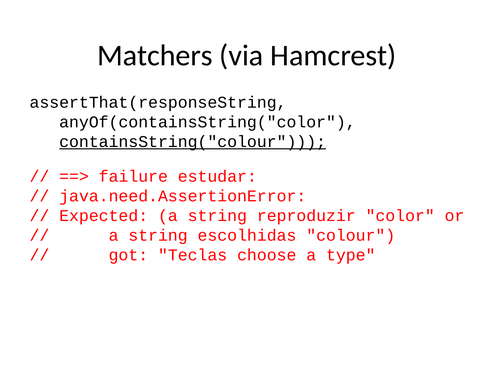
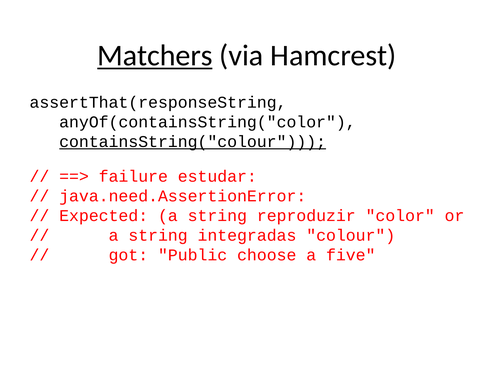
Matchers underline: none -> present (155, 56)
escolhidas: escolhidas -> integradas (247, 236)
Teclas: Teclas -> Public (193, 256)
type: type -> five (351, 256)
